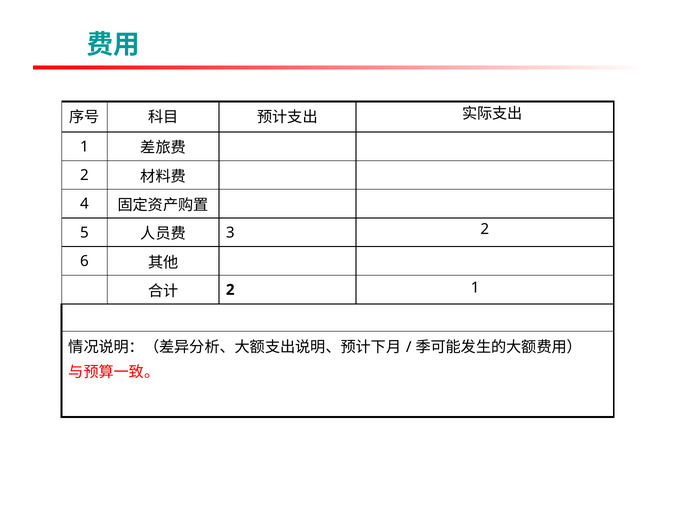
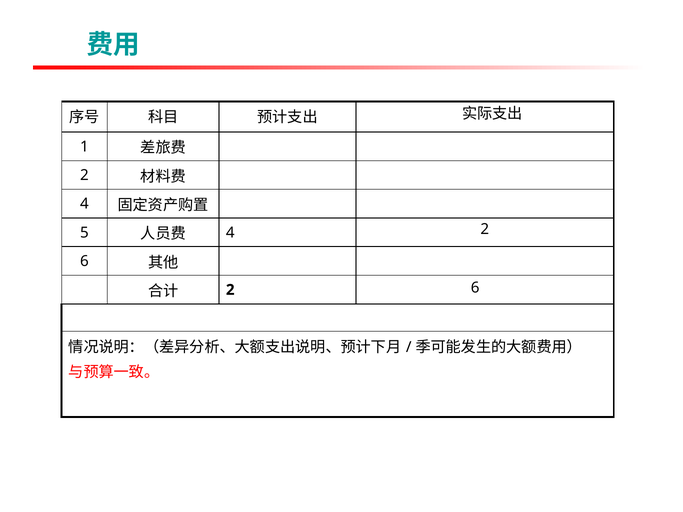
3: 3 -> 4 (230, 233)
1: 1 -> 6 (475, 288)
